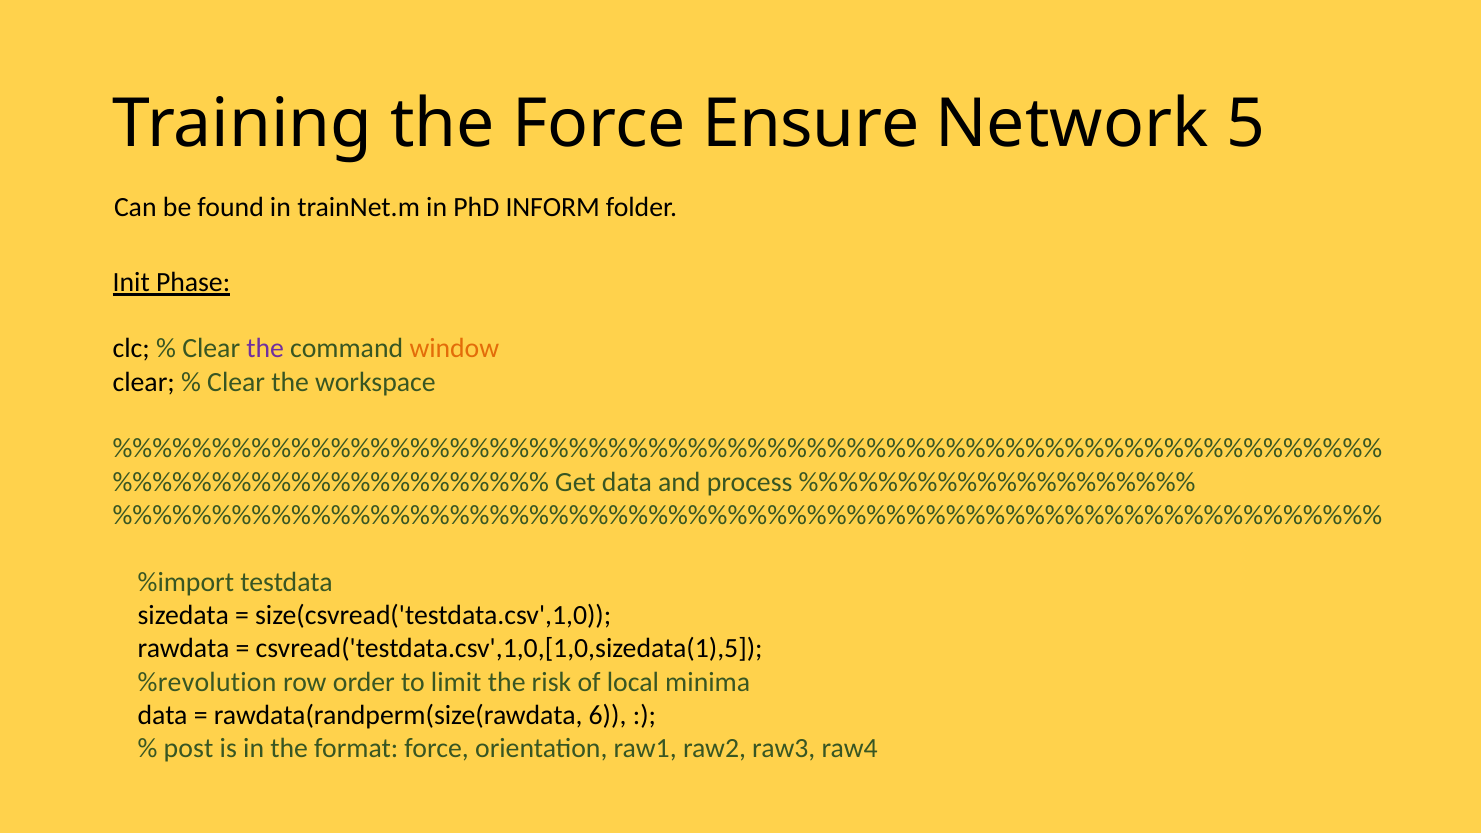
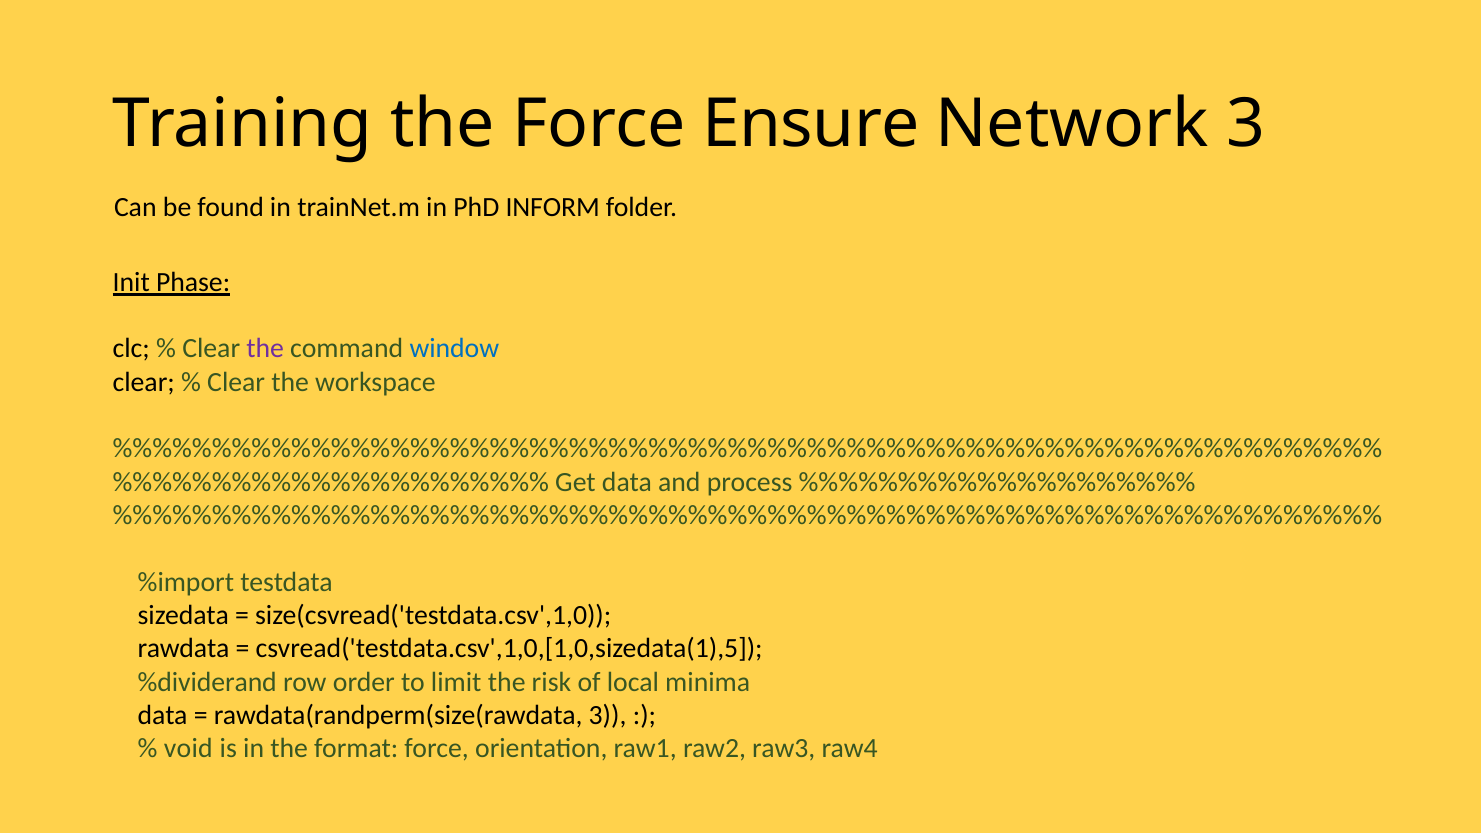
Network 5: 5 -> 3 (1245, 124)
window colour: orange -> blue (454, 349)
%revolution: %revolution -> %dividerand (207, 682)
rawdata(randperm(size(rawdata 6: 6 -> 3 (608, 715)
post: post -> void (188, 749)
